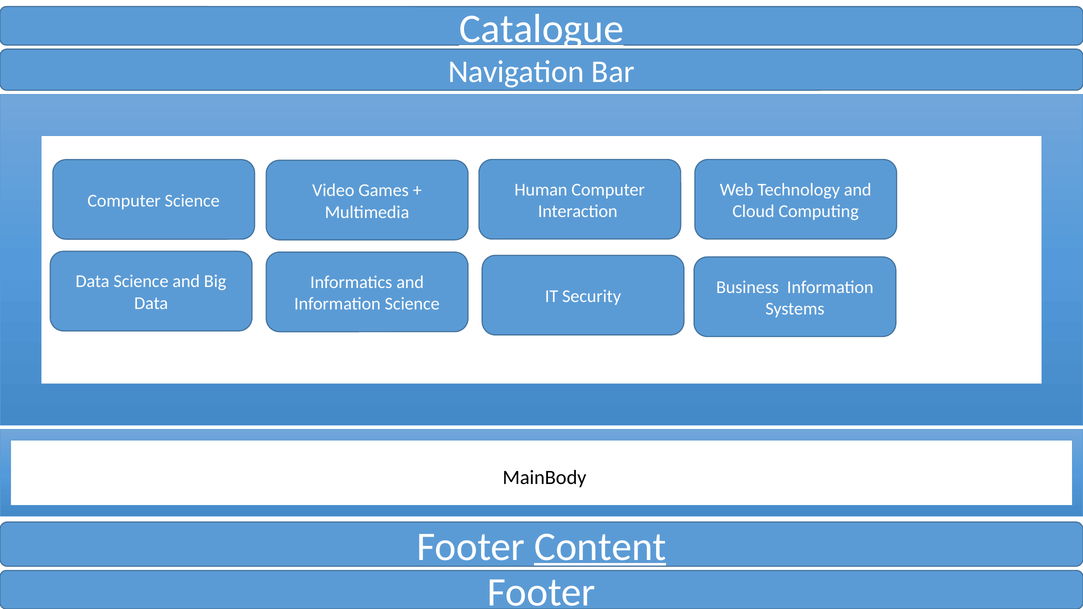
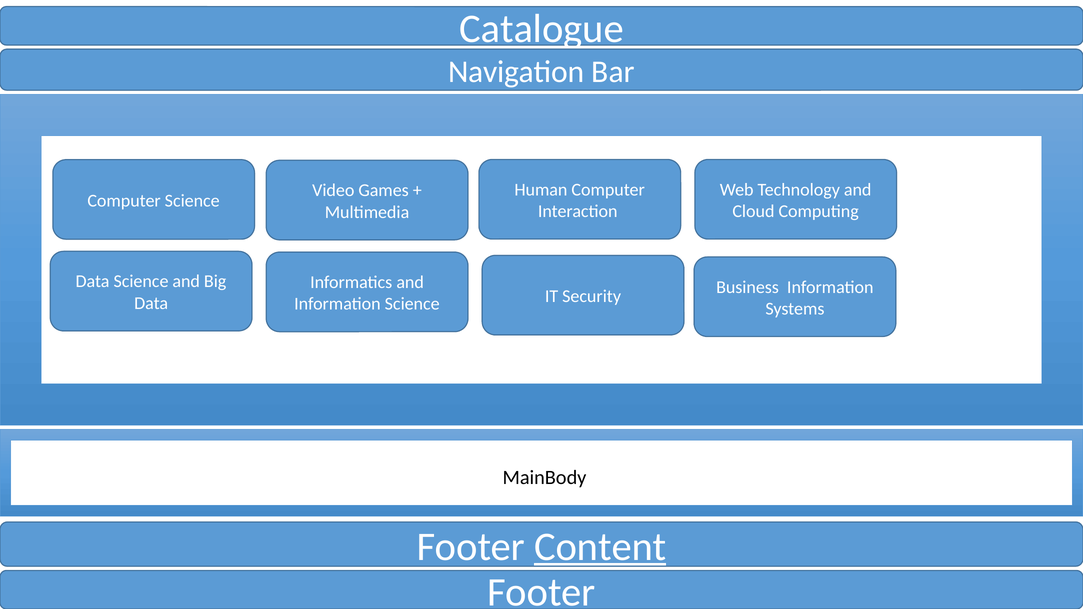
Catalogue underline: present -> none (541, 29)
